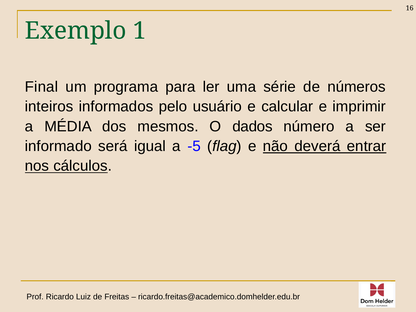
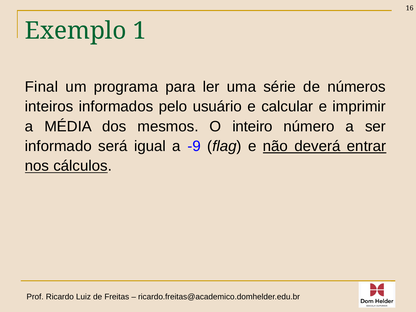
dados: dados -> inteiro (253, 126)
-5: -5 -> -9 (194, 146)
